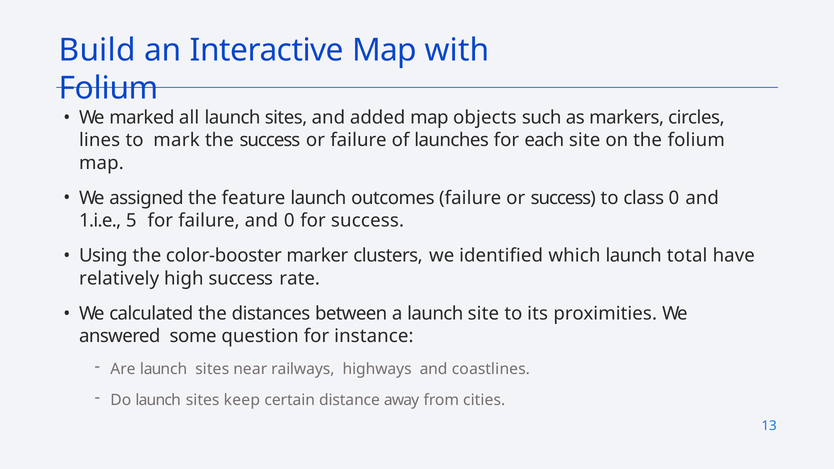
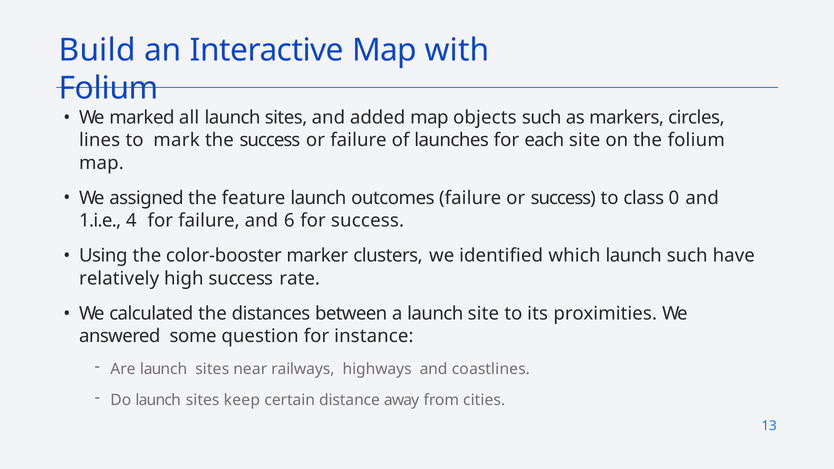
5: 5 -> 4 (131, 221)
and 0: 0 -> 6 (289, 221)
launch total: total -> such (687, 256)
